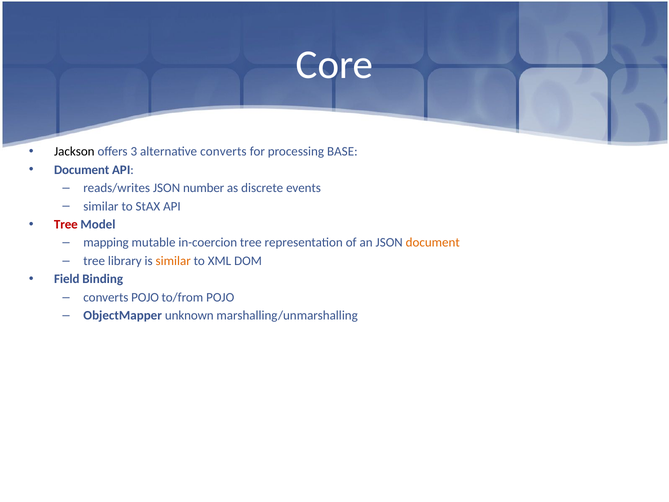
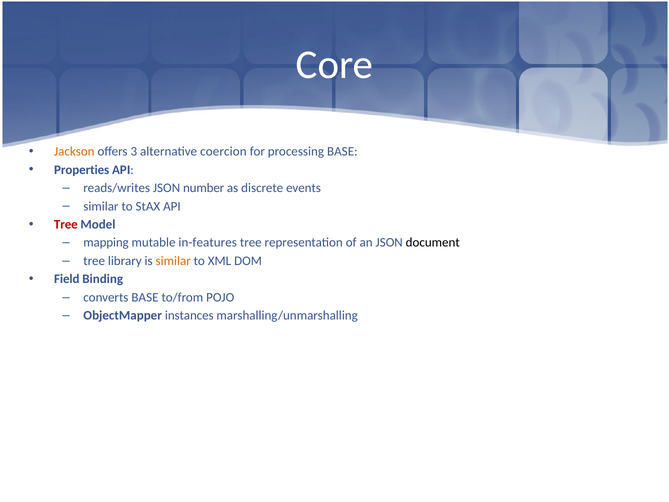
Jackson colour: black -> orange (74, 151)
alternative converts: converts -> coercion (223, 151)
Document: Document -> Properties (82, 170)
in-coercion: in-coercion -> in-features (208, 243)
document colour: orange -> black (433, 243)
converts POJO: POJO -> BASE (145, 297)
unknown: unknown -> instances (189, 315)
